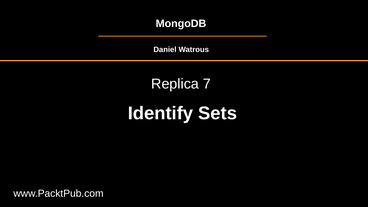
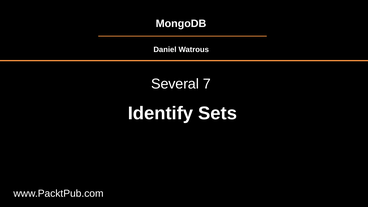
Replica: Replica -> Several (175, 84)
